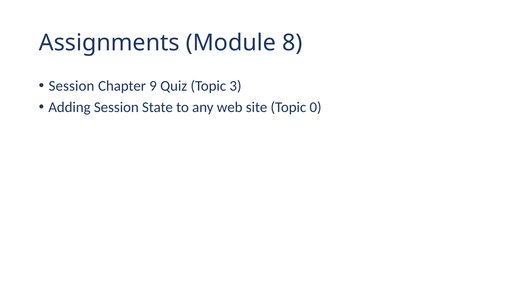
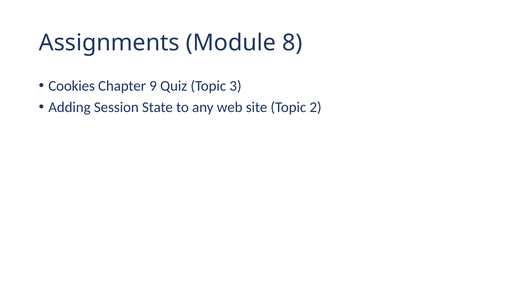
Session: Session -> Cookies (72, 86)
0: 0 -> 2 (316, 107)
